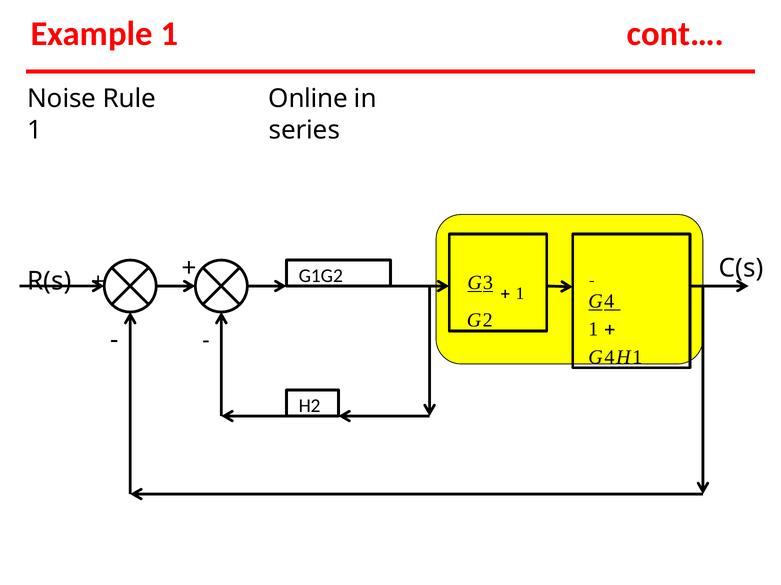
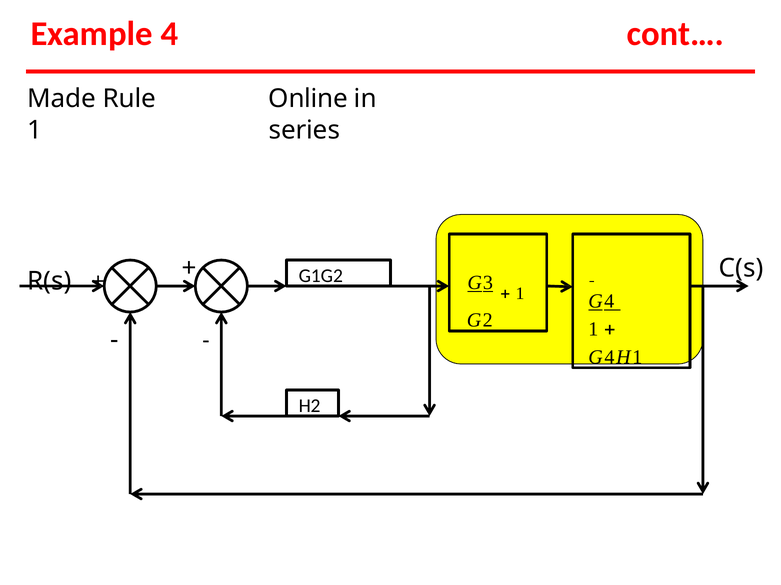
Example 1: 1 -> 4 (169, 34)
Noise: Noise -> Made (62, 99)
